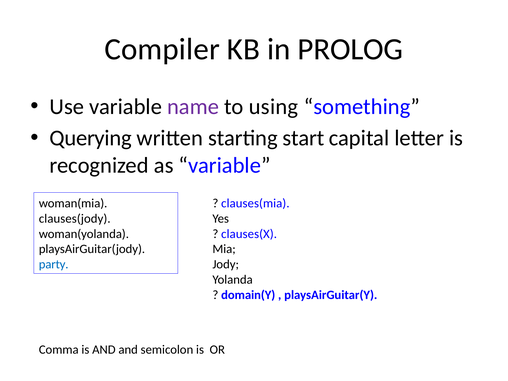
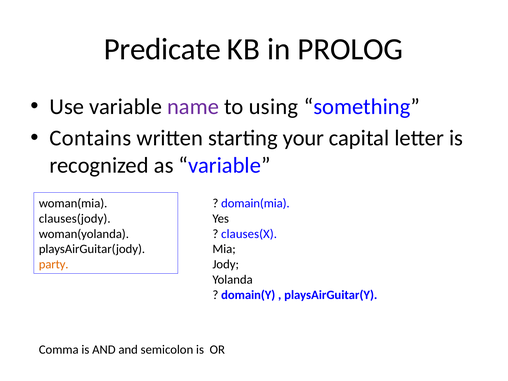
Compiler: Compiler -> Predicate (162, 49)
Querying: Querying -> Contains (90, 138)
start: start -> your (303, 138)
clauses(mia: clauses(mia -> domain(mia (255, 203)
party colour: blue -> orange (54, 264)
